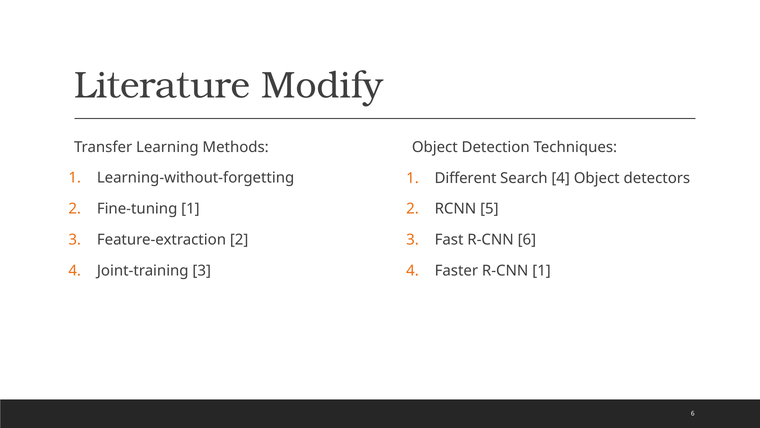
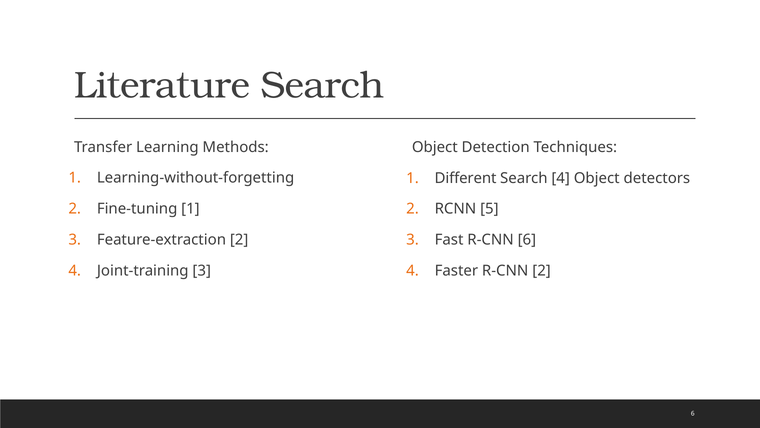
Literature Modify: Modify -> Search (322, 85)
R-CNN 1: 1 -> 2 (542, 271)
